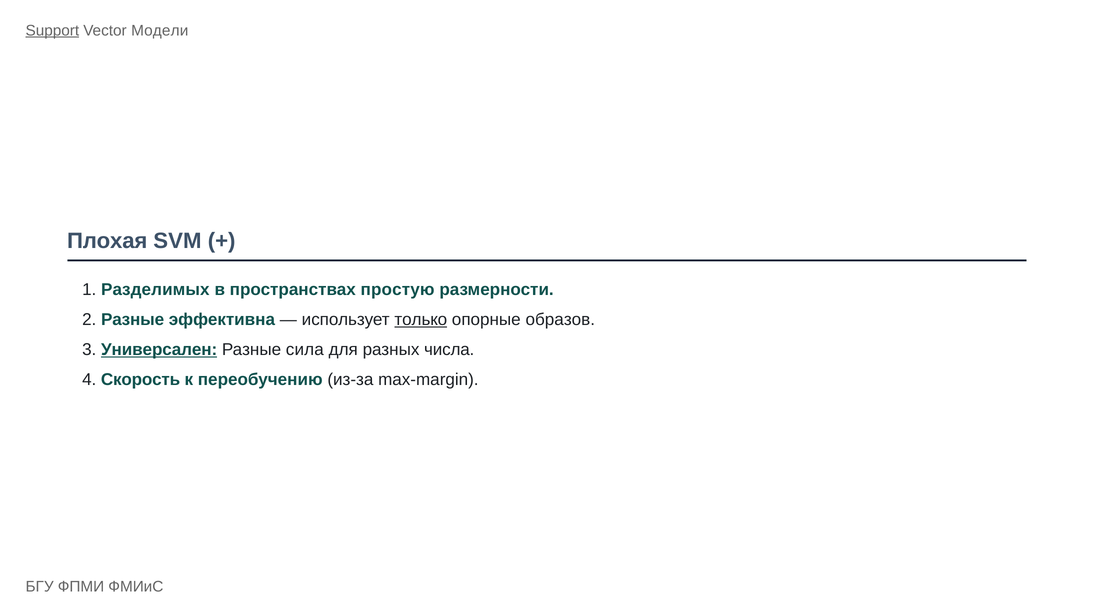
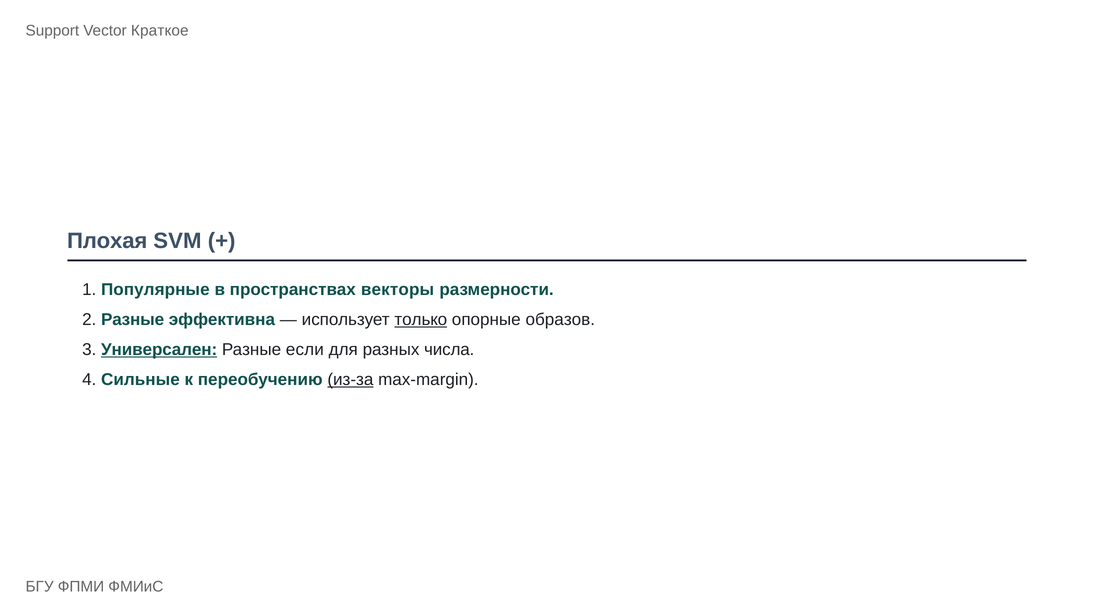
Support underline: present -> none (52, 31)
Модели: Модели -> Краткое (160, 31)
Разделимых: Разделимых -> Популярные (155, 290)
простую: простую -> векторы (398, 290)
сила: сила -> если (305, 350)
Скорость: Скорость -> Сильные (140, 379)
из-за underline: none -> present (350, 379)
